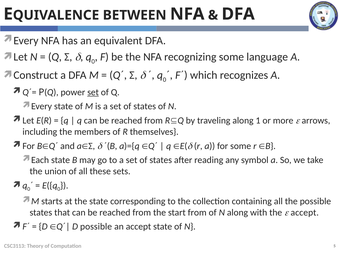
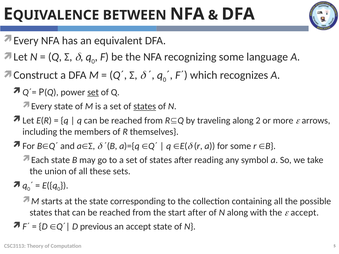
states underline: none -> present (145, 106)
1: 1 -> 2 (258, 121)
start from: from -> after (197, 213)
D possible: possible -> previous (96, 227)
